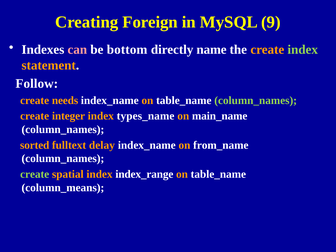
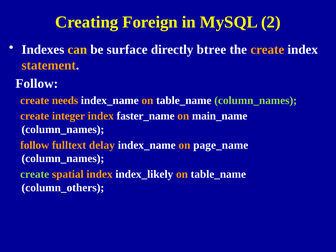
9: 9 -> 2 (271, 22)
can colour: pink -> yellow (77, 50)
bottom: bottom -> surface (127, 50)
name: name -> btree (211, 50)
index colour: light green -> white (303, 50)
types_name: types_name -> faster_name (146, 116)
sorted: sorted -> follow (35, 145)
from_name: from_name -> page_name (221, 145)
index_range: index_range -> index_likely (144, 174)
column_means: column_means -> column_others (63, 188)
